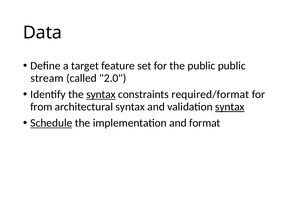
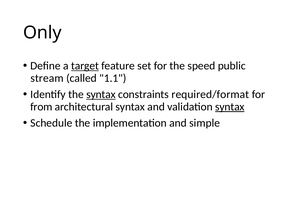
Data: Data -> Only (42, 33)
target underline: none -> present (85, 66)
the public: public -> speed (201, 66)
2.0: 2.0 -> 1.1 (113, 78)
Schedule underline: present -> none (51, 123)
format: format -> simple (205, 123)
